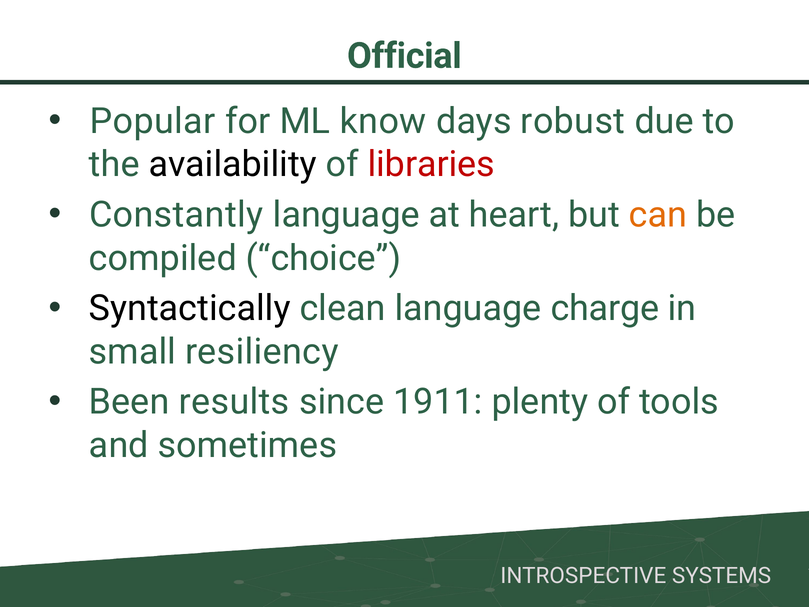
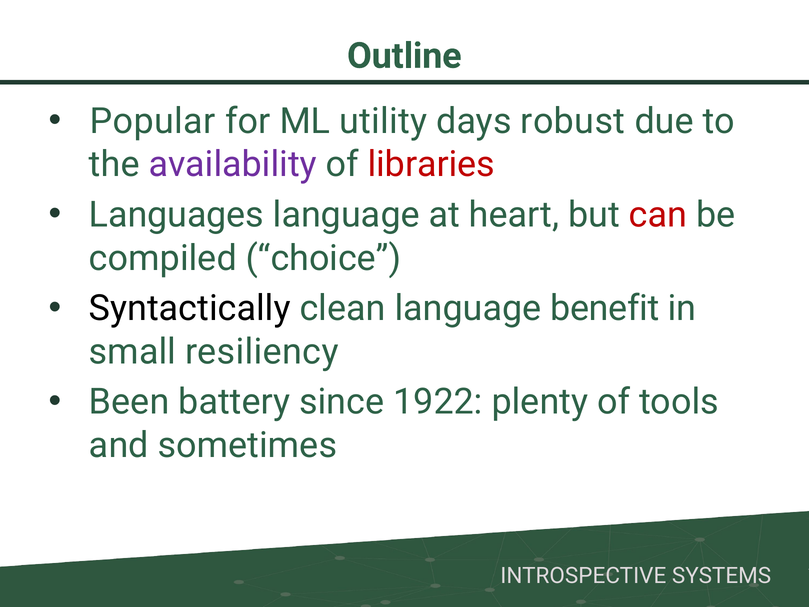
Official: Official -> Outline (404, 56)
know: know -> utility (383, 121)
availability colour: black -> purple (233, 165)
Constantly: Constantly -> Languages (176, 215)
can colour: orange -> red (658, 215)
charge: charge -> benefit (605, 308)
results: results -> battery (234, 402)
1911: 1911 -> 1922 (438, 402)
